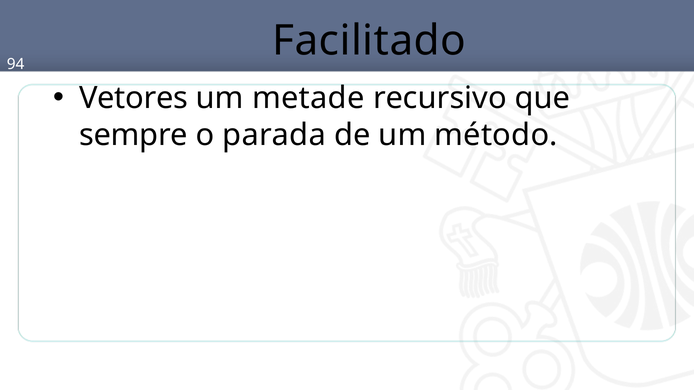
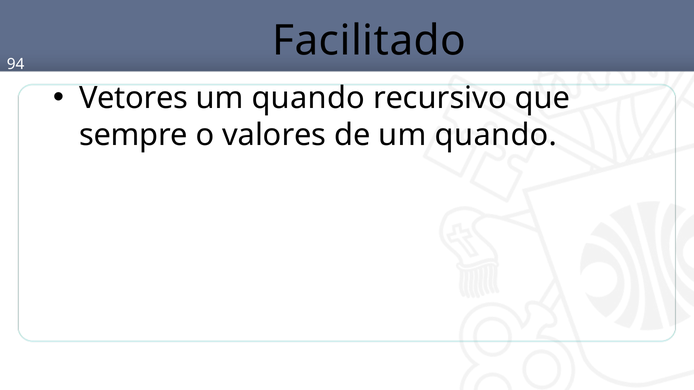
metade: metade -> quando (308, 98)
parada: parada -> valores (274, 135)
de um método: método -> quando (496, 135)
